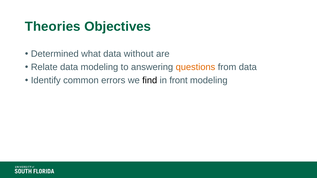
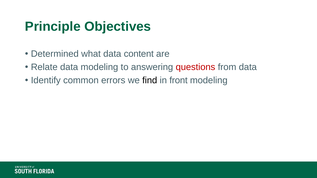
Theories: Theories -> Principle (53, 27)
without: without -> content (139, 54)
questions colour: orange -> red (195, 67)
